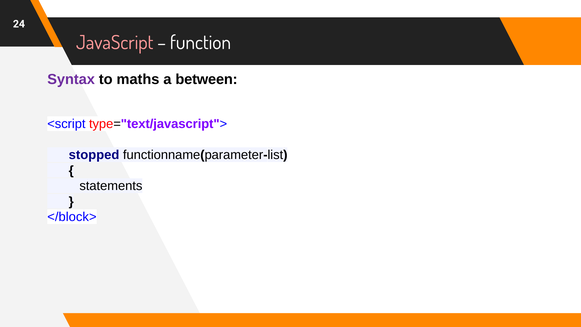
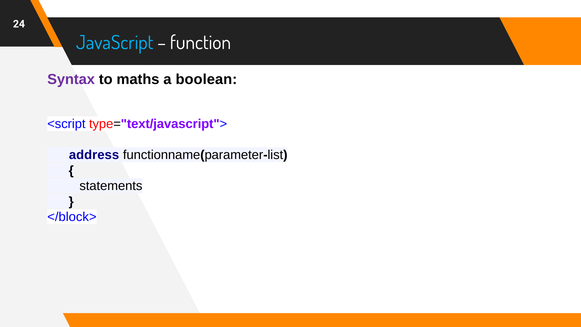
JavaScript colour: pink -> light blue (115, 43)
between: between -> boolean (206, 79)
stopped: stopped -> address (94, 155)
